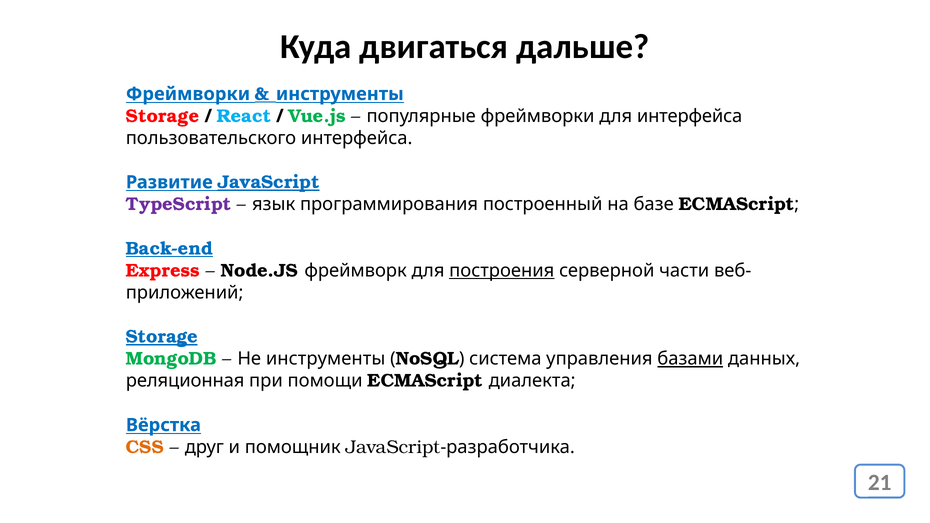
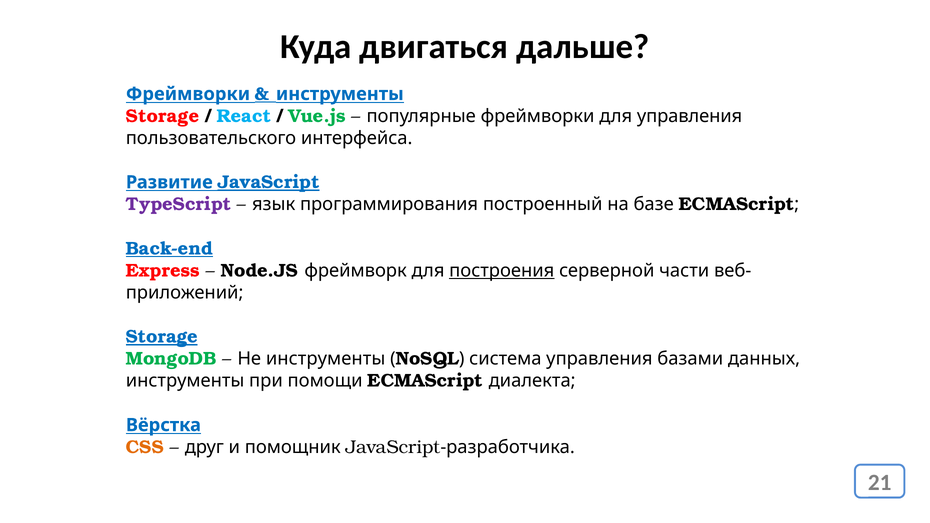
для интерфейса: интерфейса -> управления (690, 116)
базами underline: present -> none (690, 359)
реляционная: реляционная -> инструменты (185, 381)
